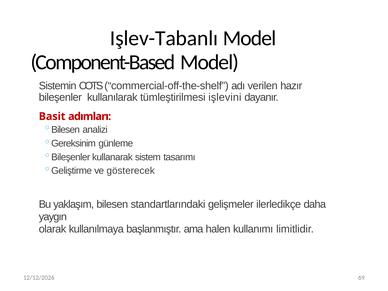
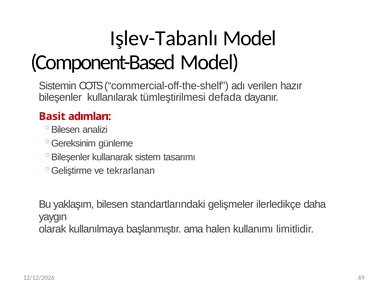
işlevini: işlevini -> defada (225, 97)
gösterecek: gösterecek -> tekrarlanan (131, 171)
